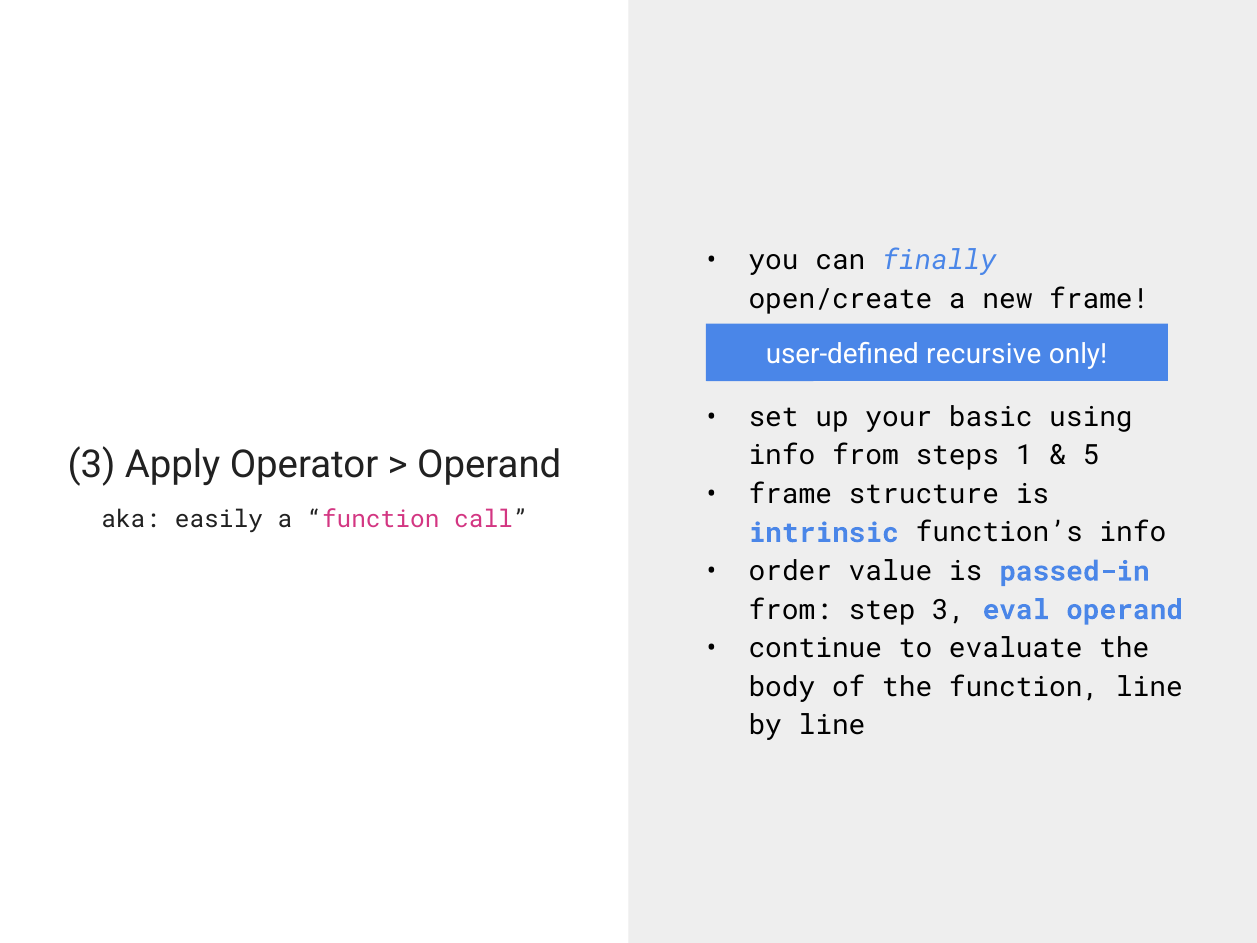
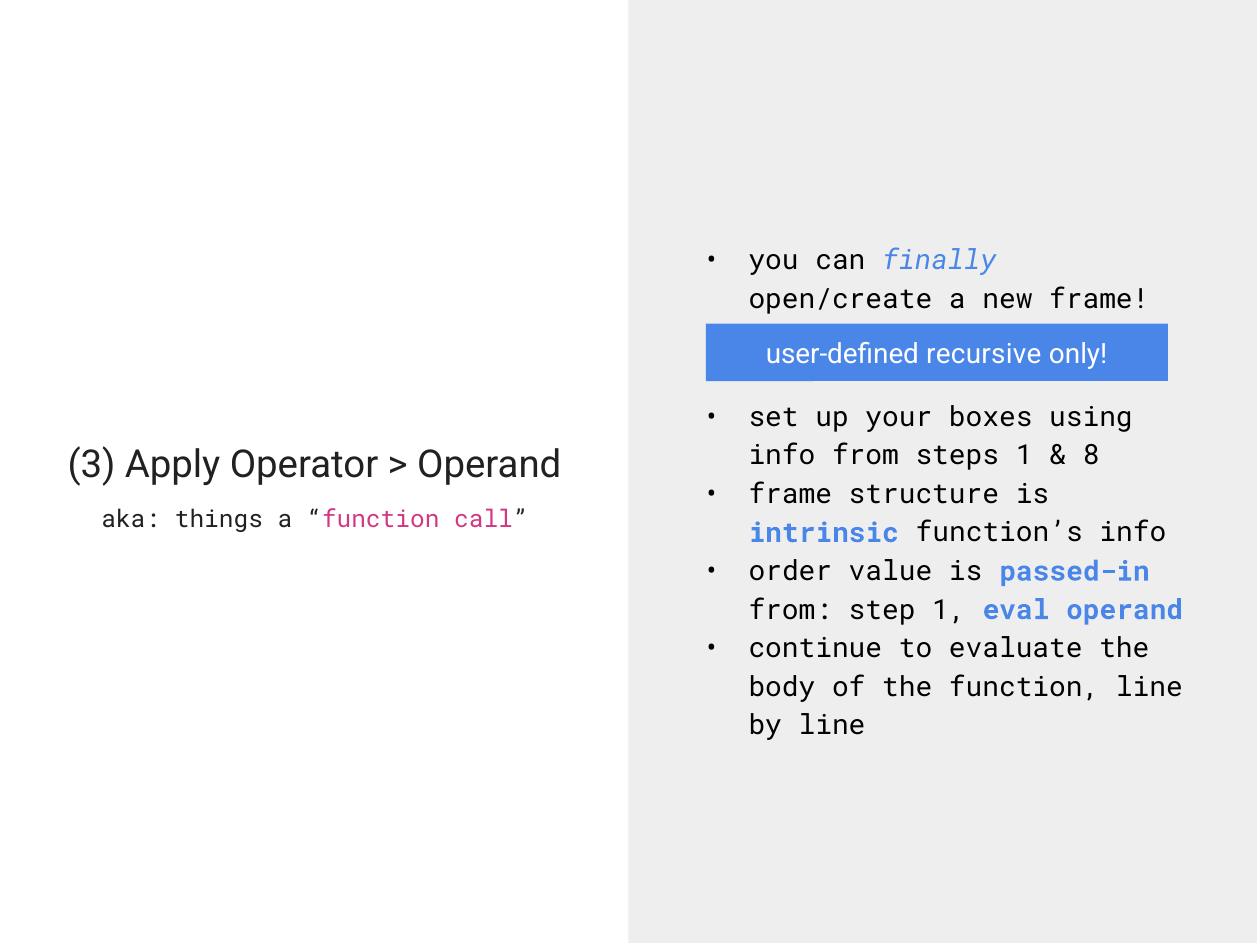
basic: basic -> boxes (991, 417)
5: 5 -> 8 (1091, 456)
easily: easily -> things (219, 520)
step 3: 3 -> 1 (949, 610)
